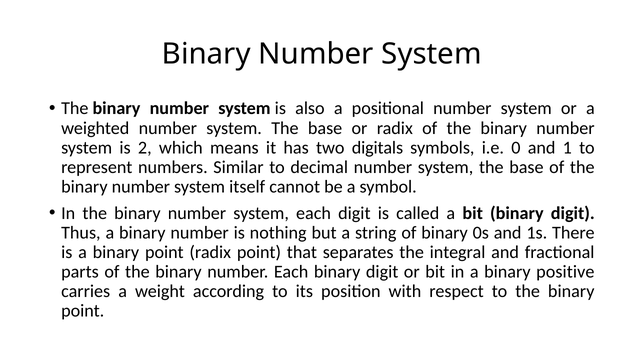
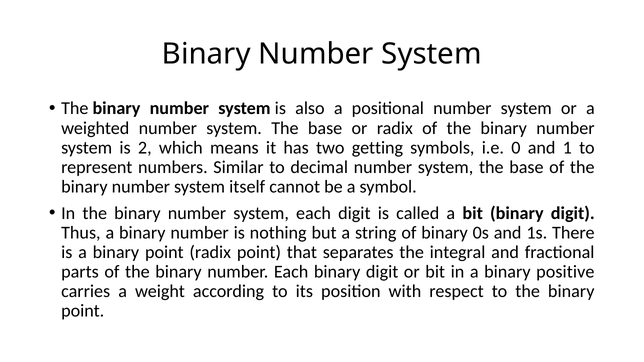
digitals: digitals -> getting (377, 148)
